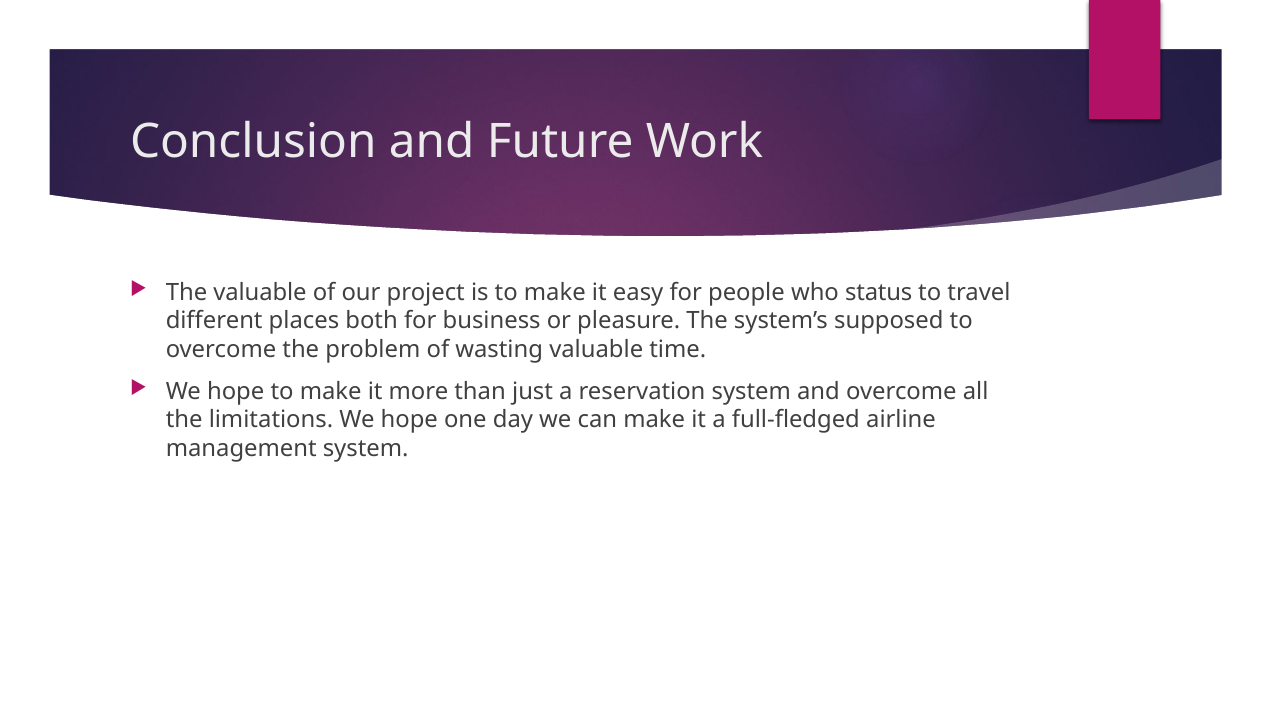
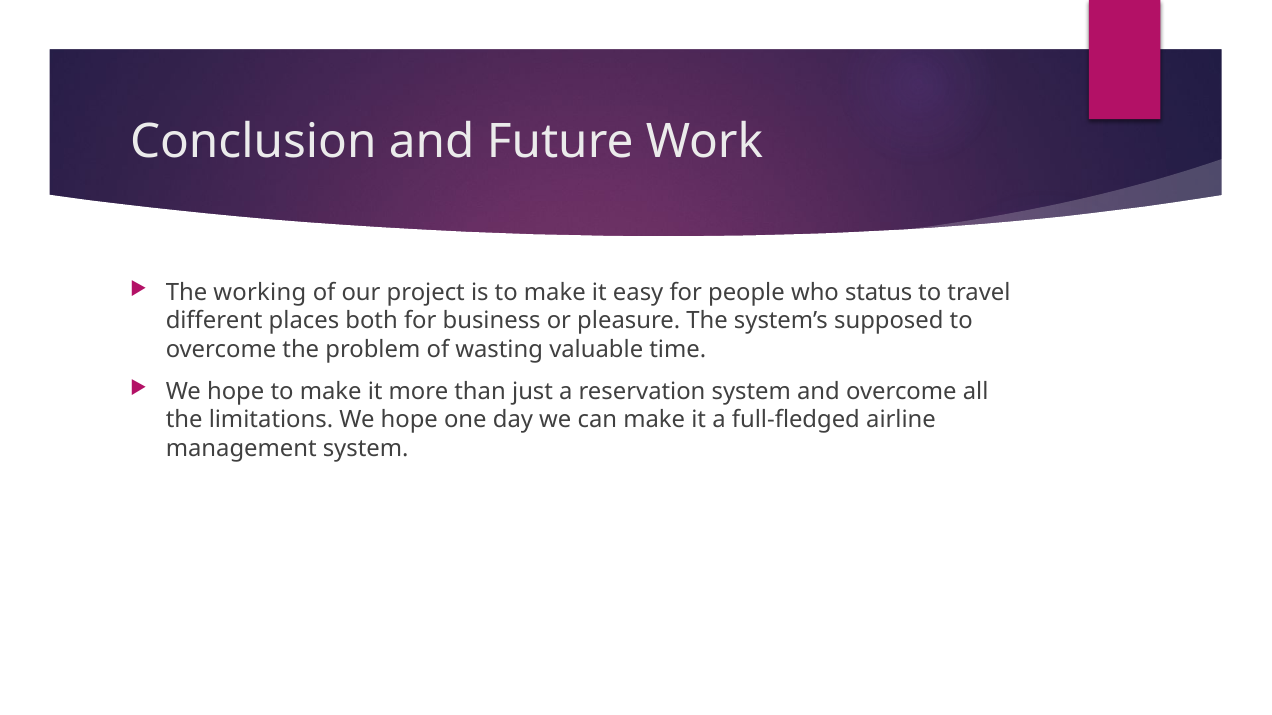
The valuable: valuable -> working (260, 292)
